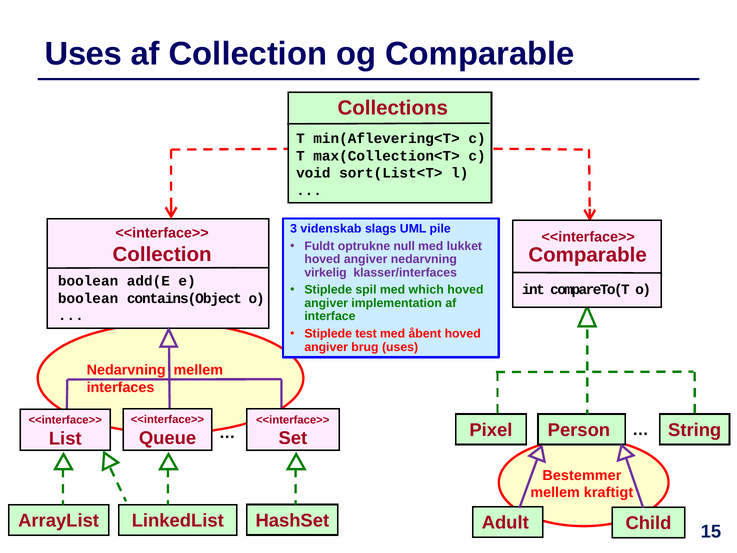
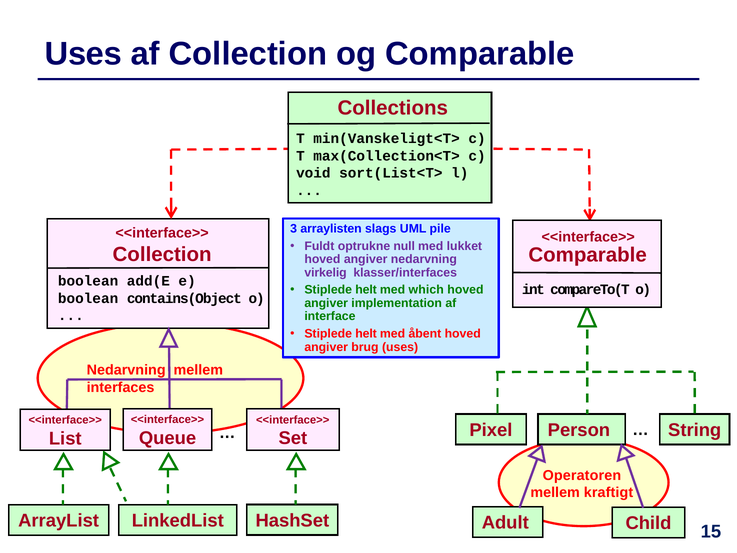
min(Aflevering<T>: min(Aflevering<T> -> min(Vanskeligt<T> (387, 139)
videnskab: videnskab -> arraylisten (331, 229)
spil: spil -> helt (366, 290)
test: test -> helt (366, 334)
Bestemmer: Bestemmer -> Operatoren (582, 475)
